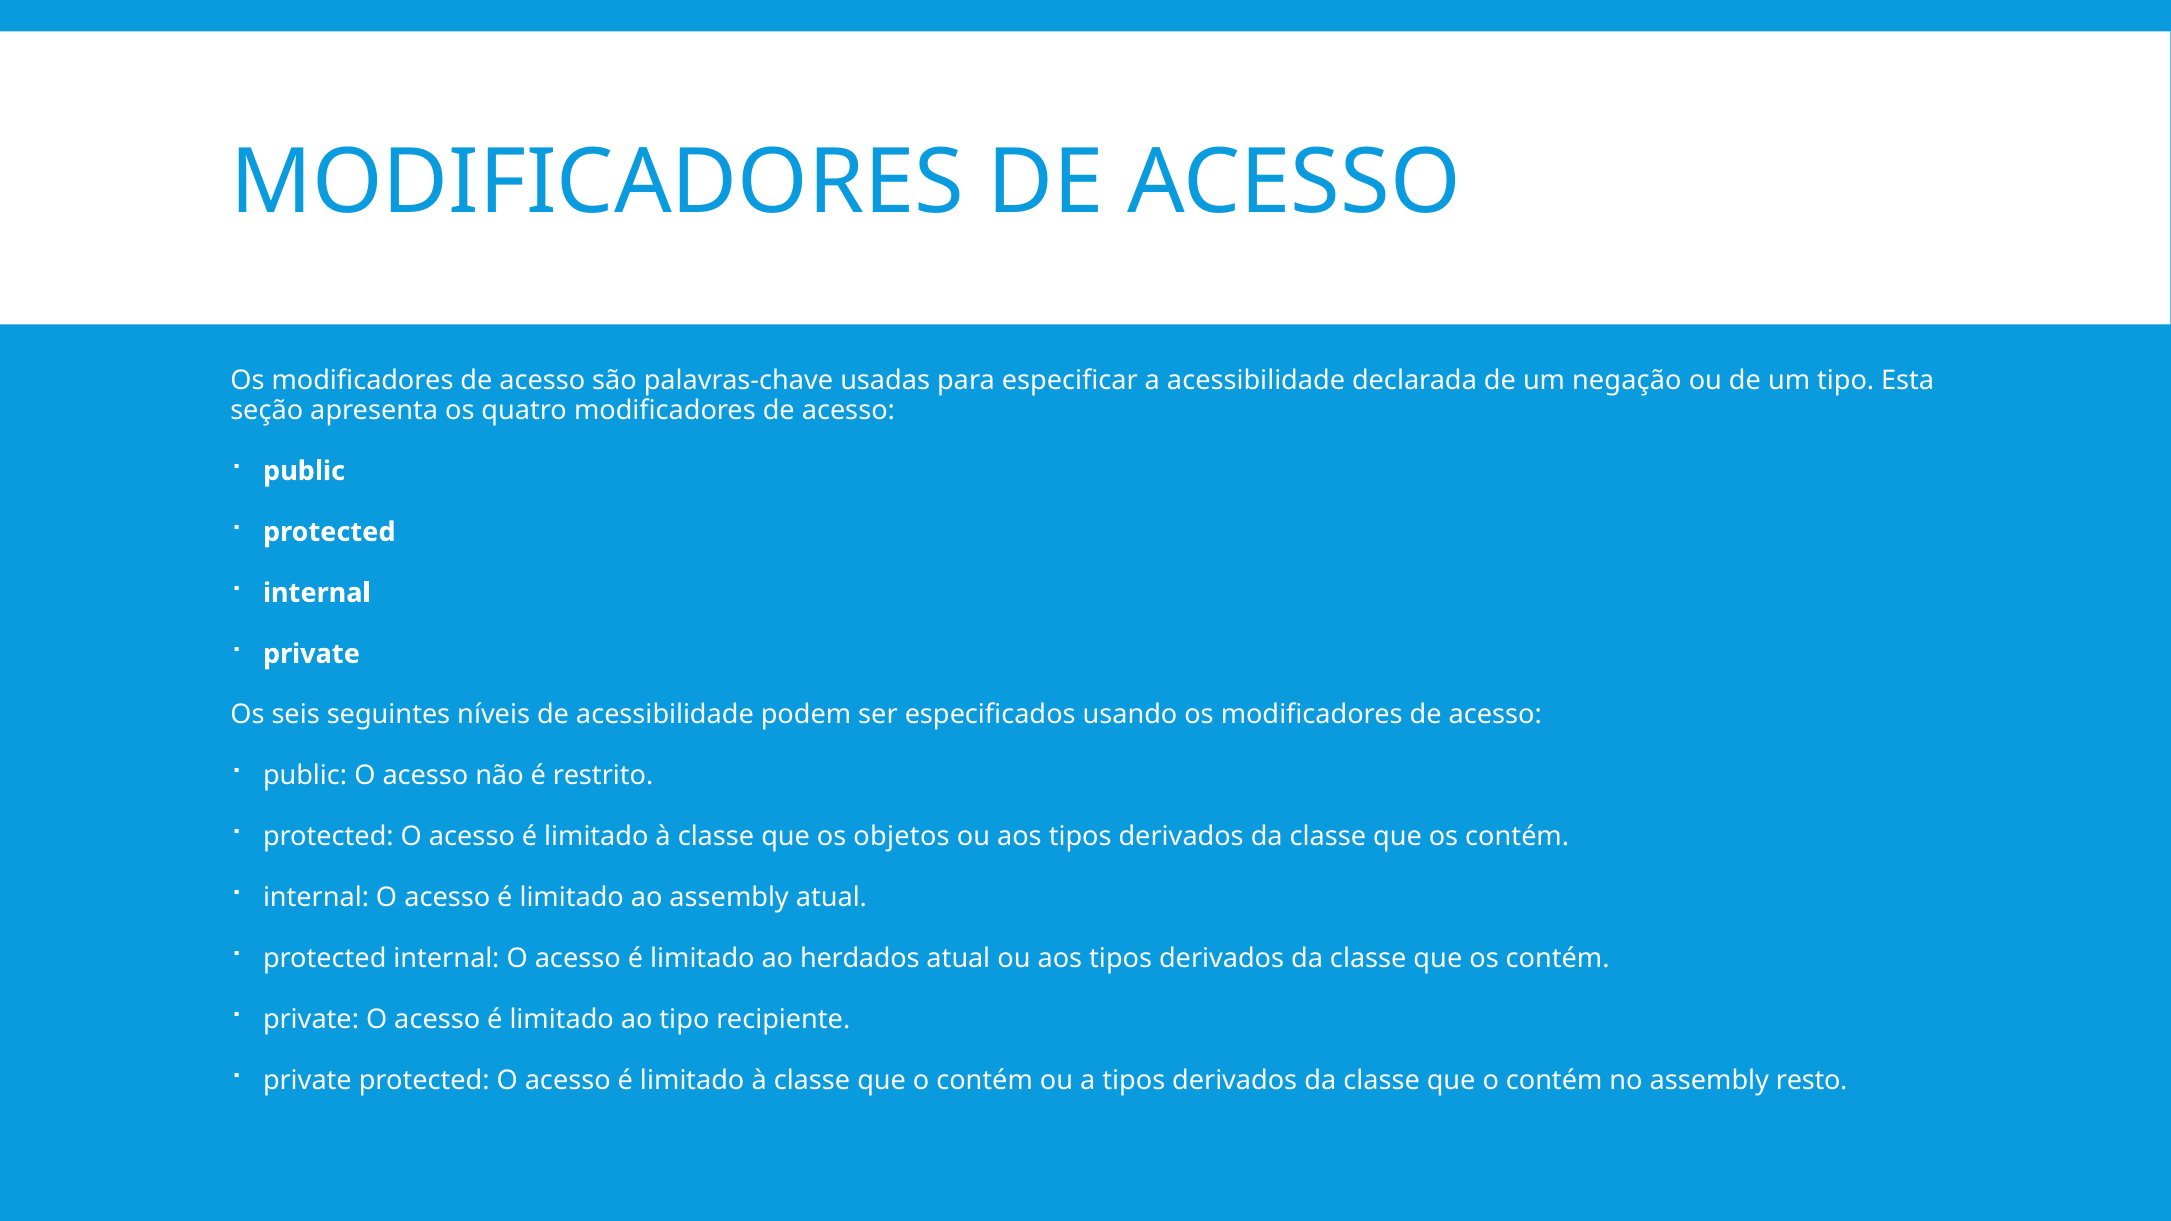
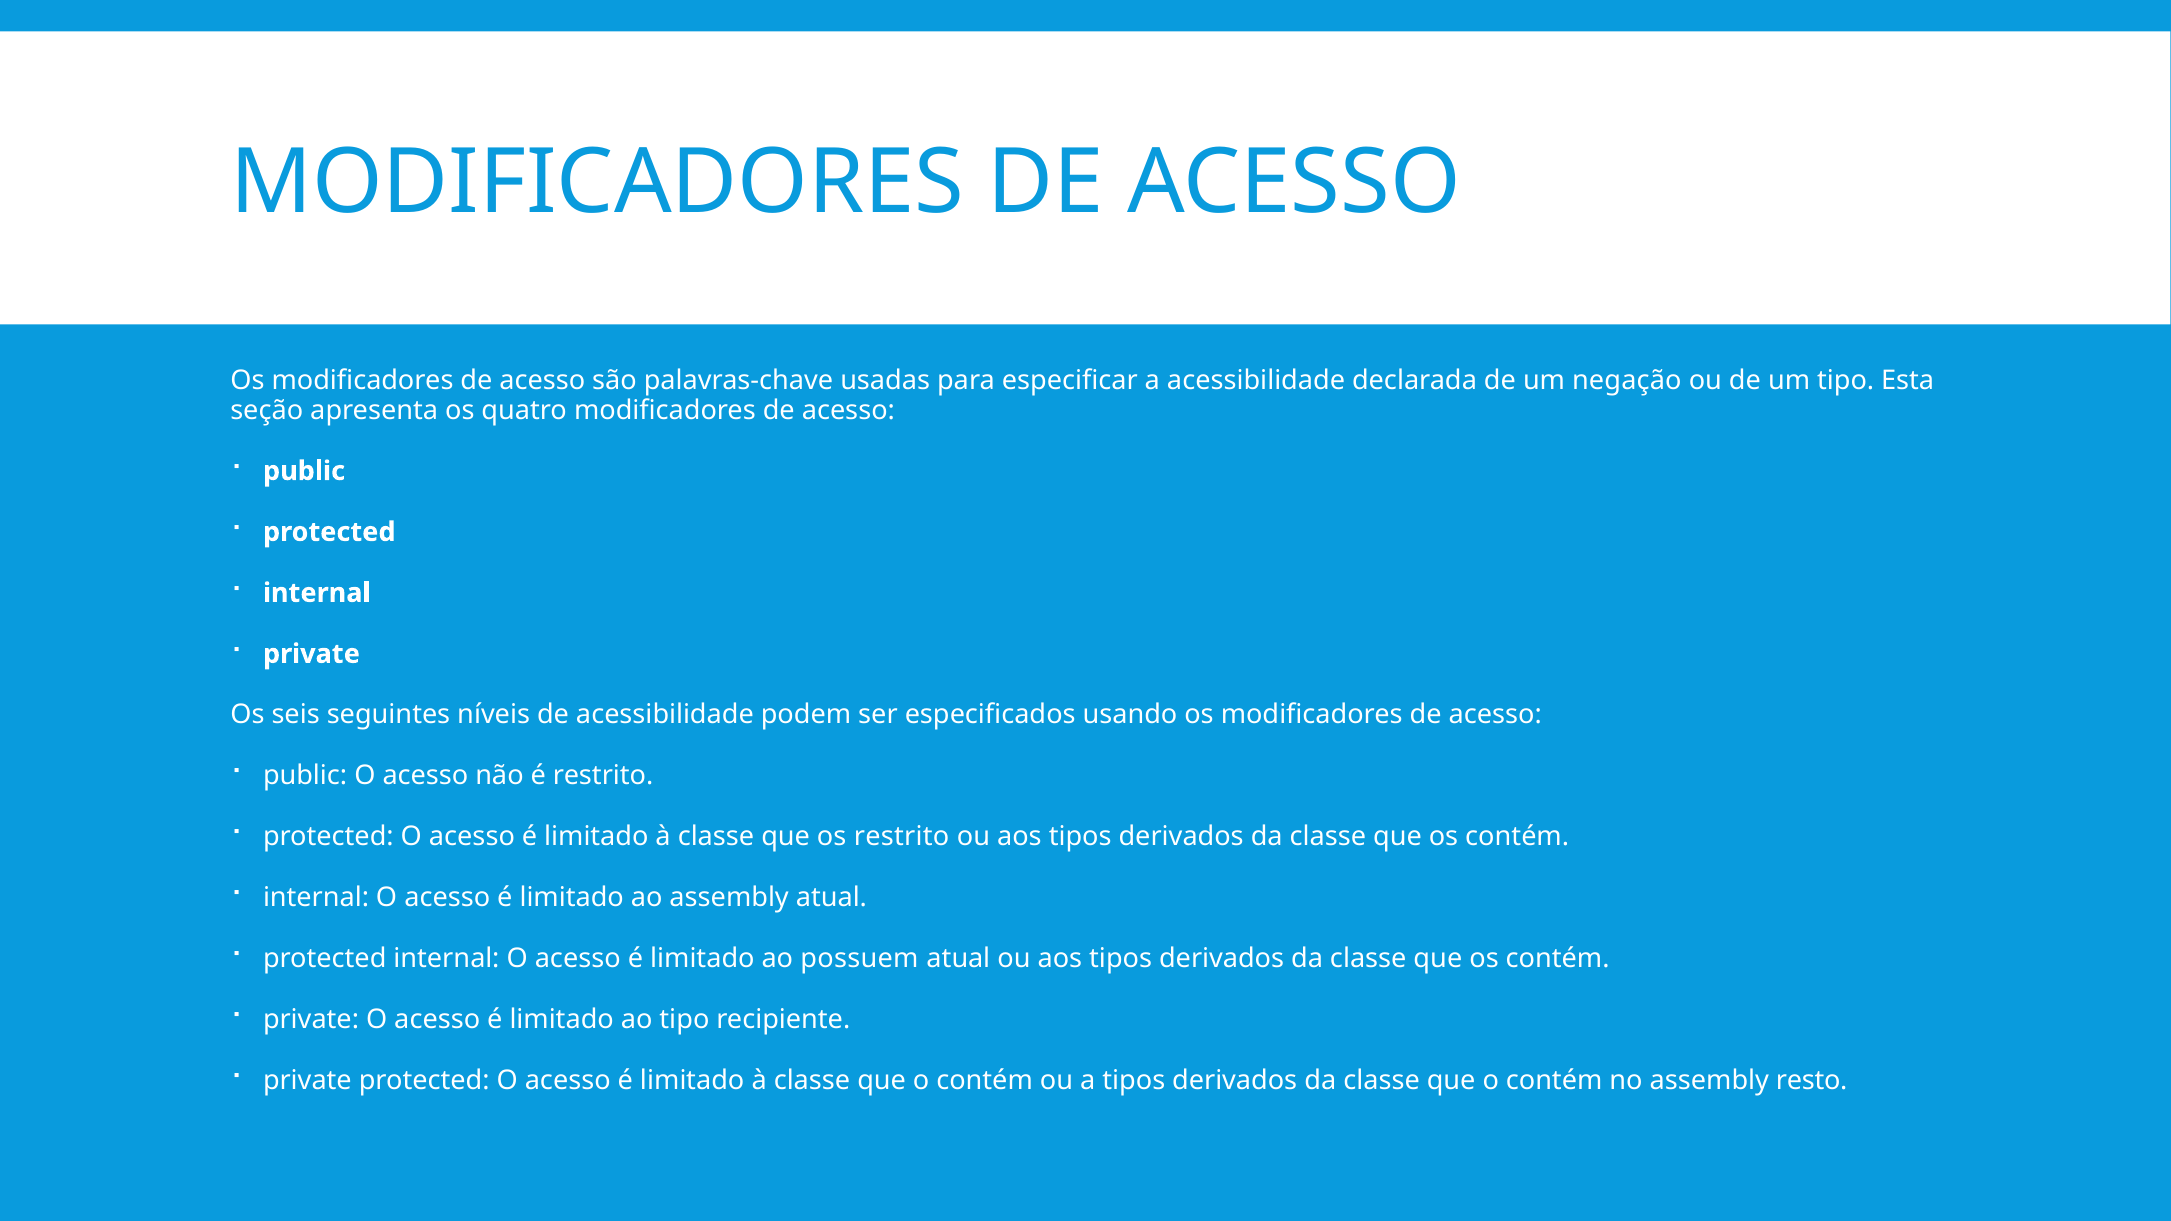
os objetos: objetos -> restrito (902, 837)
herdados: herdados -> possuem (860, 959)
